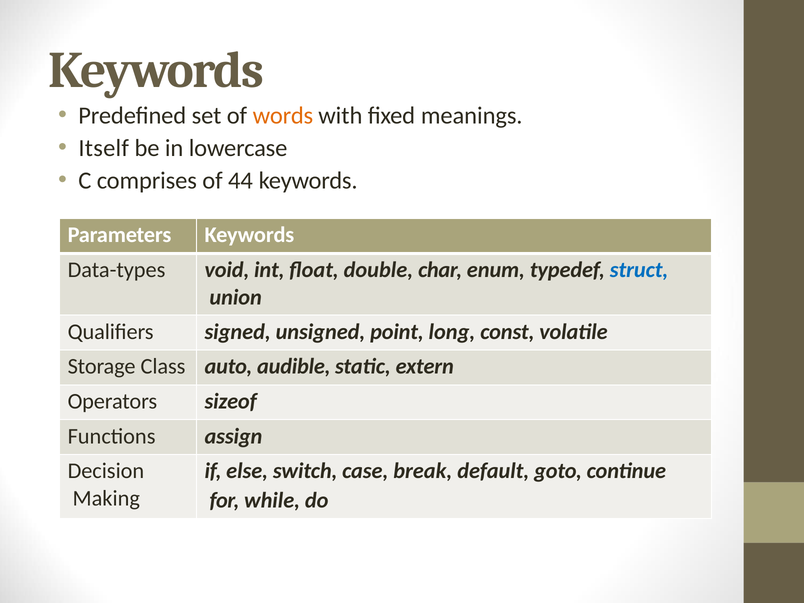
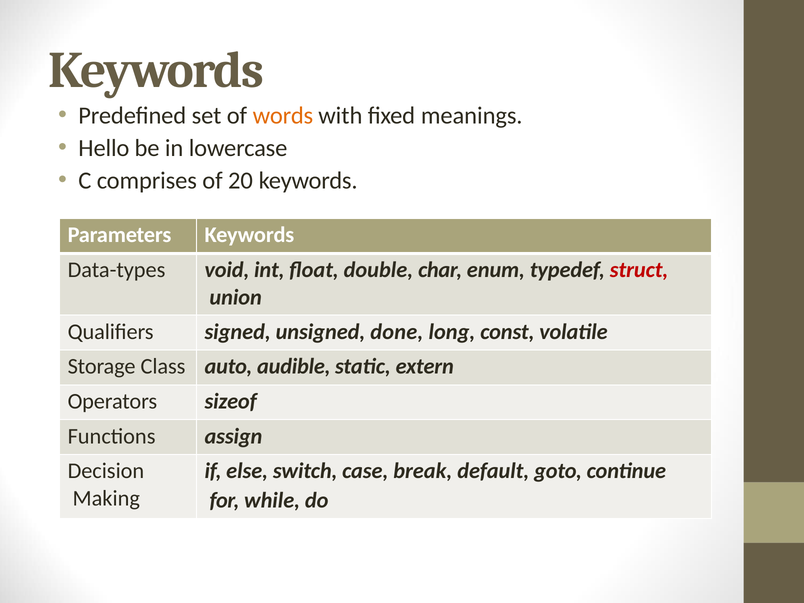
Itself: Itself -> Hello (104, 148)
44: 44 -> 20 (240, 181)
struct colour: blue -> red (639, 270)
point: point -> done (397, 332)
